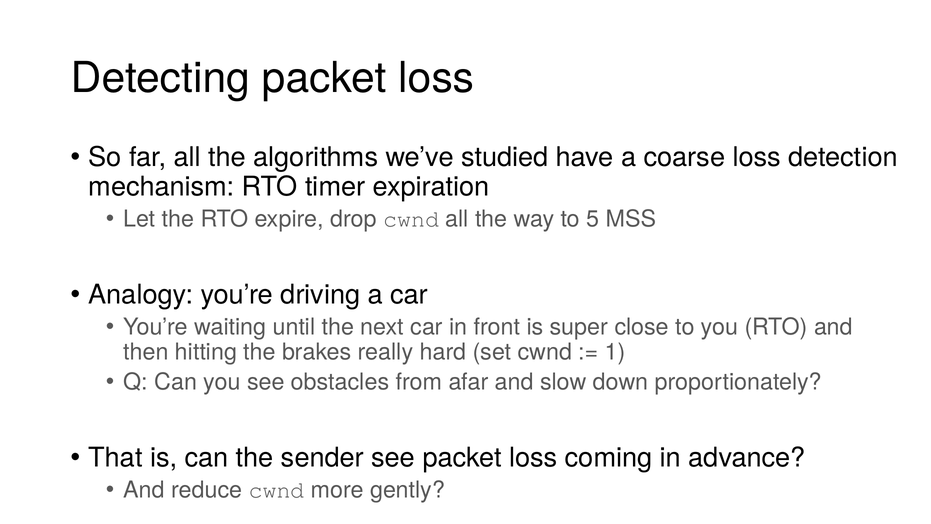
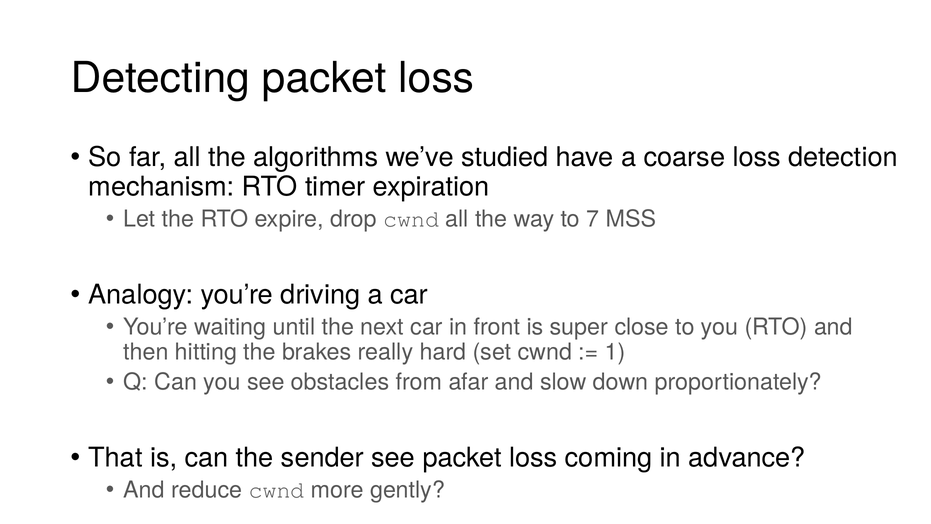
5: 5 -> 7 (593, 219)
